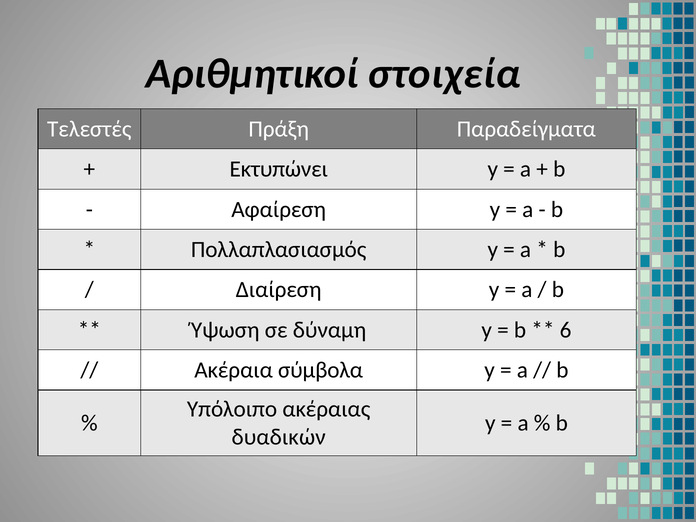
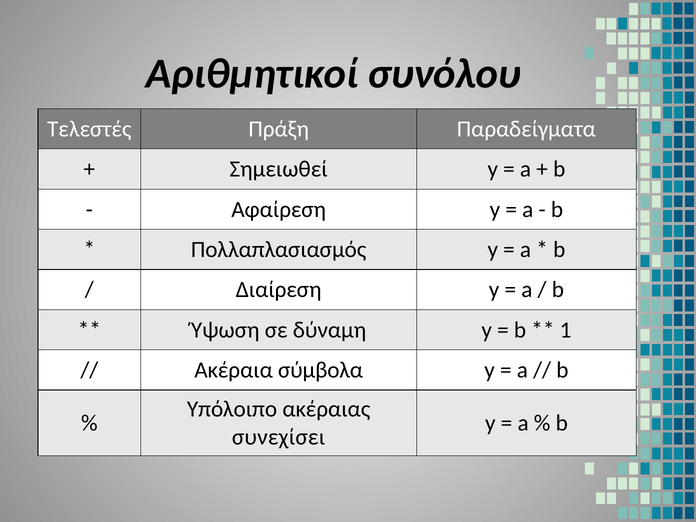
στοιχεία: στοιχεία -> συνόλου (444, 74)
Εκτυπώνει: Εκτυπώνει -> Σημειωθεί (279, 169)
6: 6 -> 1 (566, 330)
δυαδικών: δυαδικών -> συνεχίσει (279, 437)
